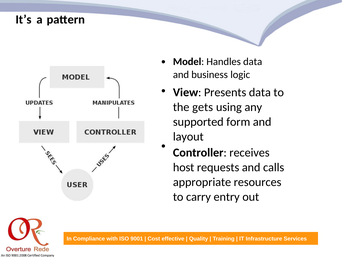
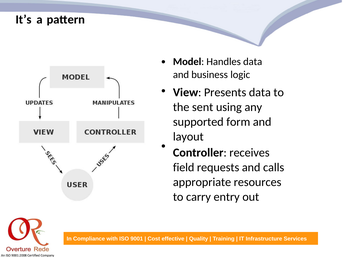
gets: gets -> sent (203, 107)
host: host -> field (184, 168)
